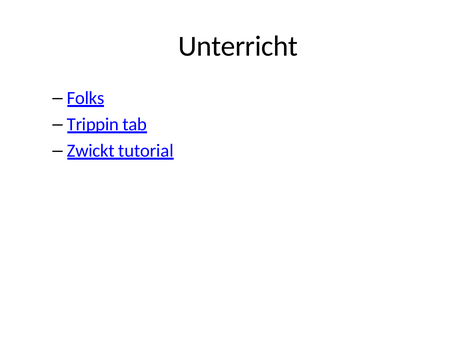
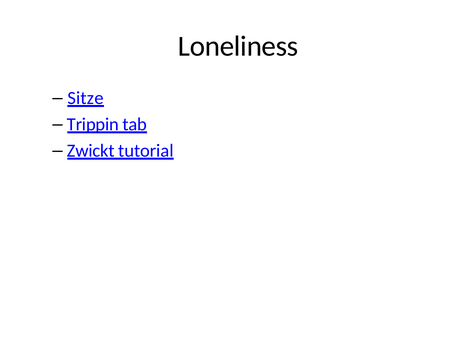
Unterricht: Unterricht -> Loneliness (238, 46)
Folks: Folks -> Sitze (85, 98)
